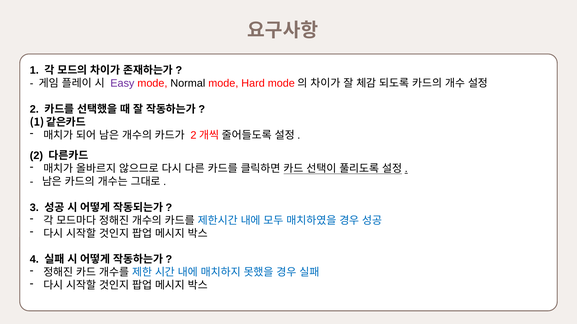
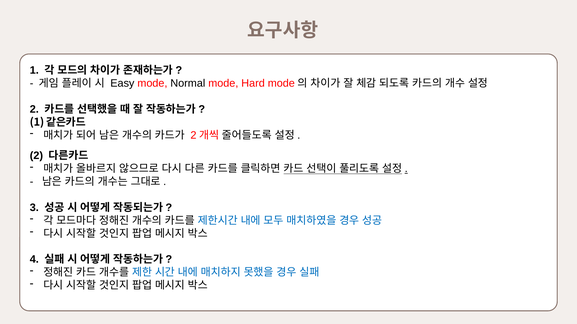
Easy colour: purple -> black (122, 84)
